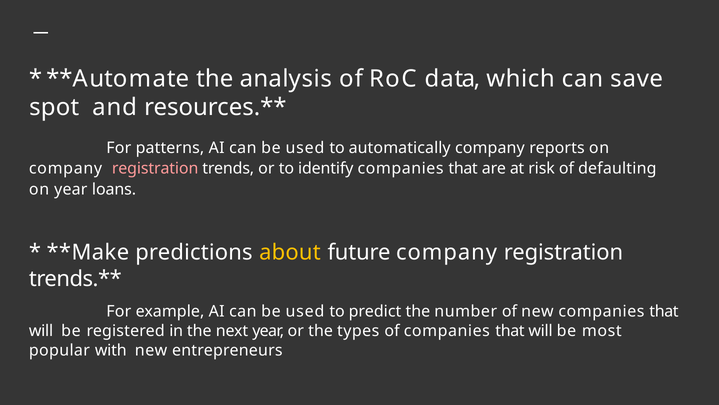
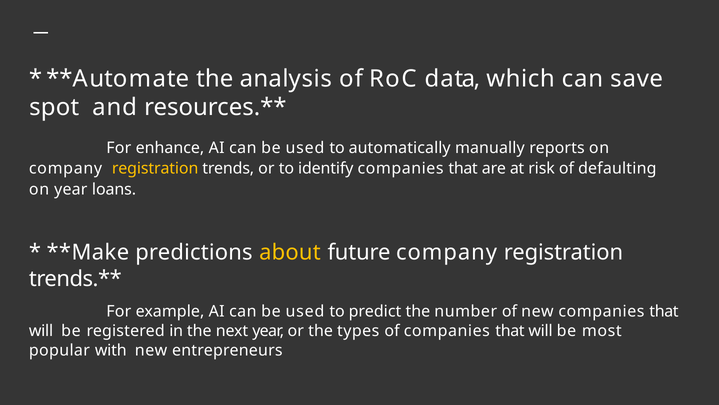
patterns: patterns -> enhance (170, 148)
automatically company: company -> manually (490, 148)
registration colour: pink -> yellow (155, 168)
